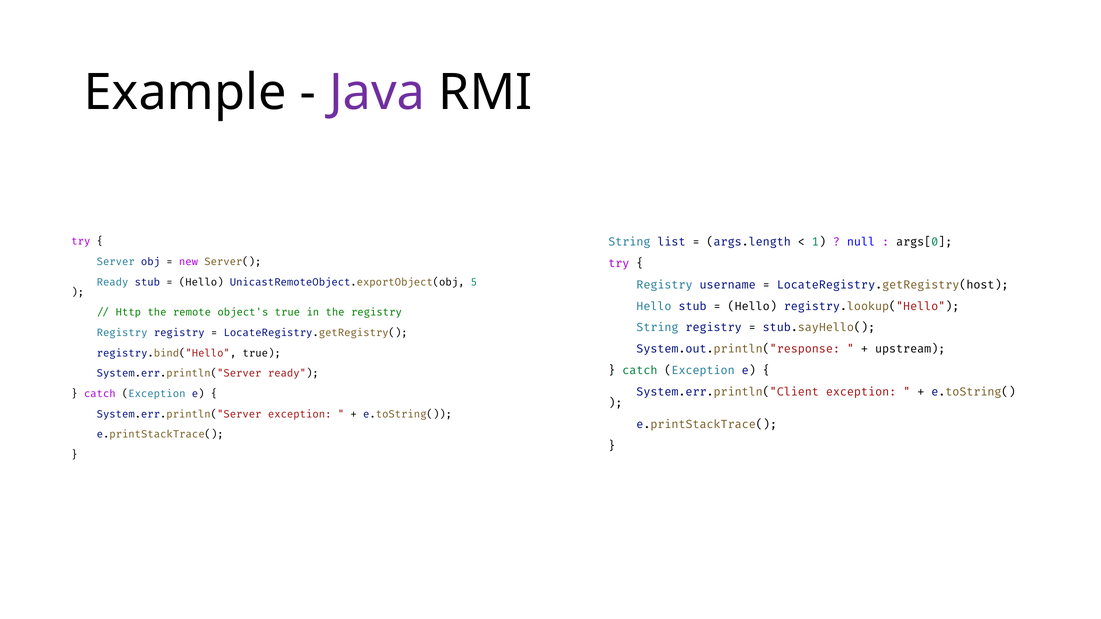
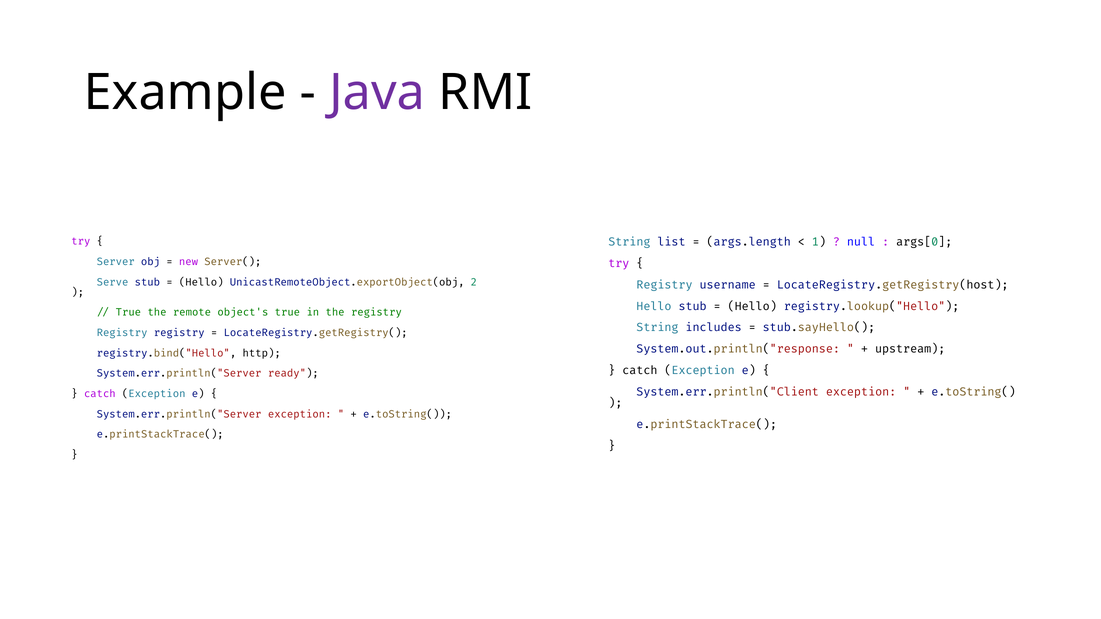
Ready: Ready -> Serve (113, 282)
5: 5 -> 2 (474, 282)
Http: Http -> True (128, 313)
String registry: registry -> includes (714, 328)
registry.bind("Hello true: true -> http (262, 353)
catch colour: green -> black (640, 371)
